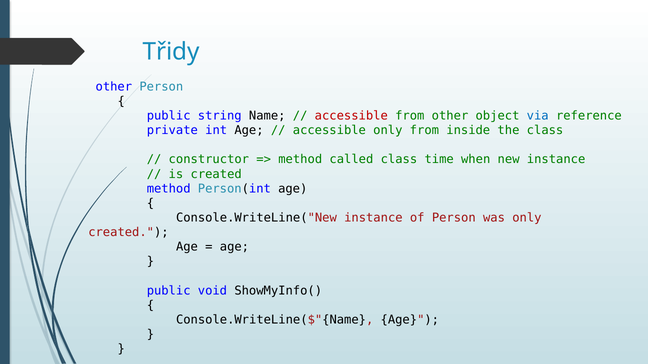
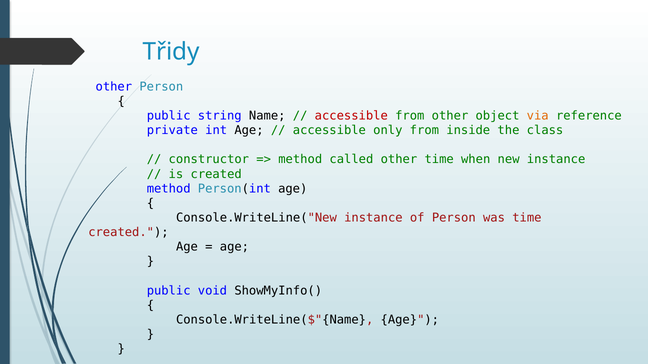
via colour: blue -> orange (538, 116)
called class: class -> other (399, 160)
was only: only -> time (527, 218)
